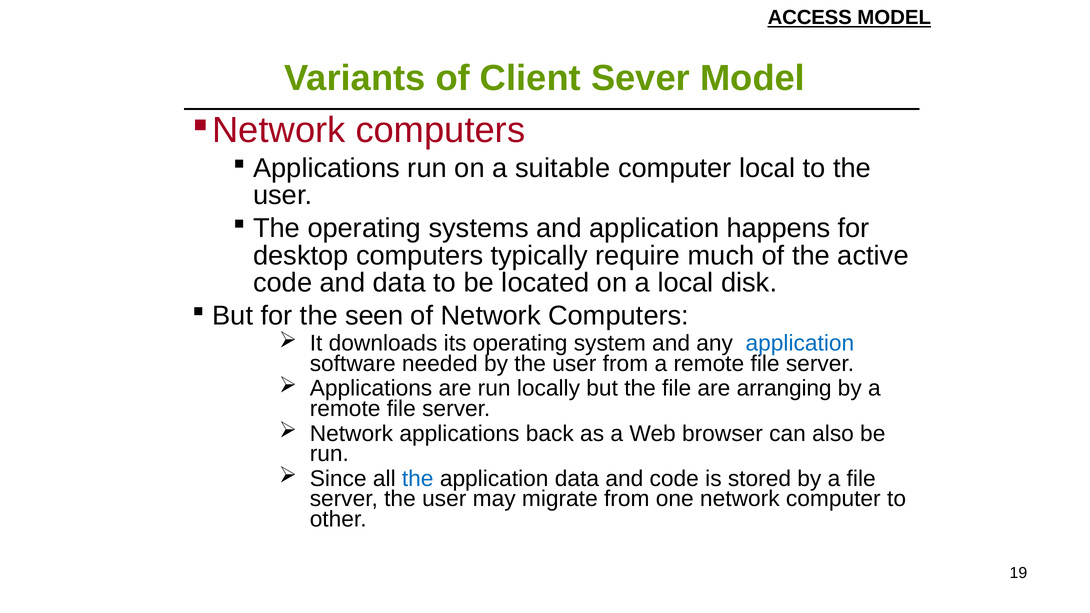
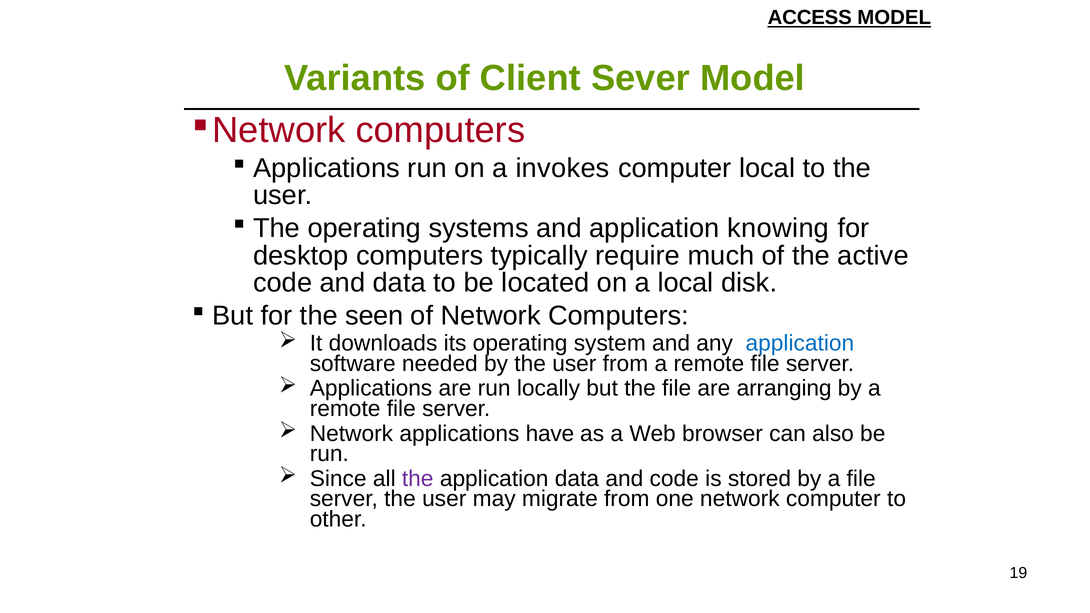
suitable: suitable -> invokes (563, 168)
happens: happens -> knowing (778, 228)
back: back -> have (550, 434)
the colour: blue -> purple (418, 479)
